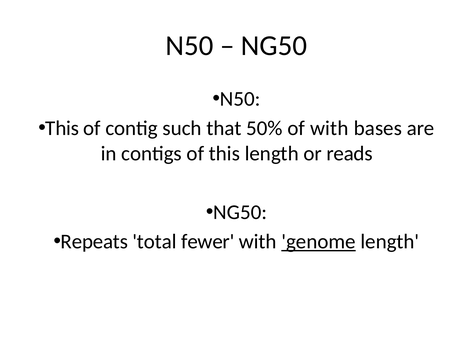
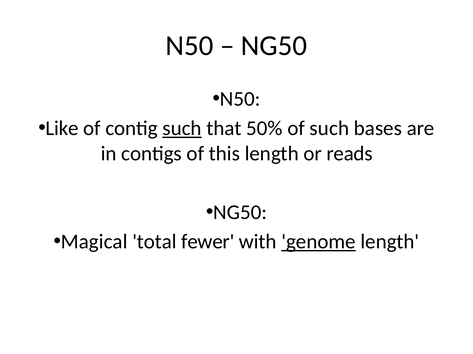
This: This -> Like (62, 129)
such underline: none -> present (182, 129)
of with: with -> such (329, 129)
Repeats: Repeats -> Magical (94, 242)
